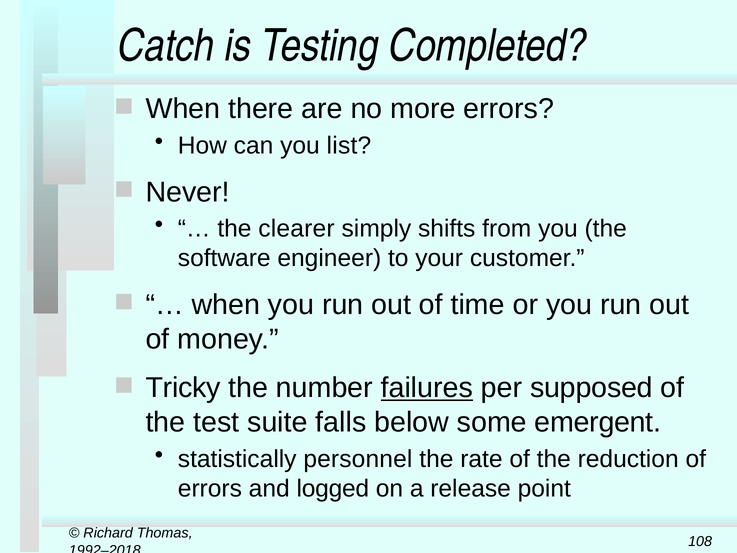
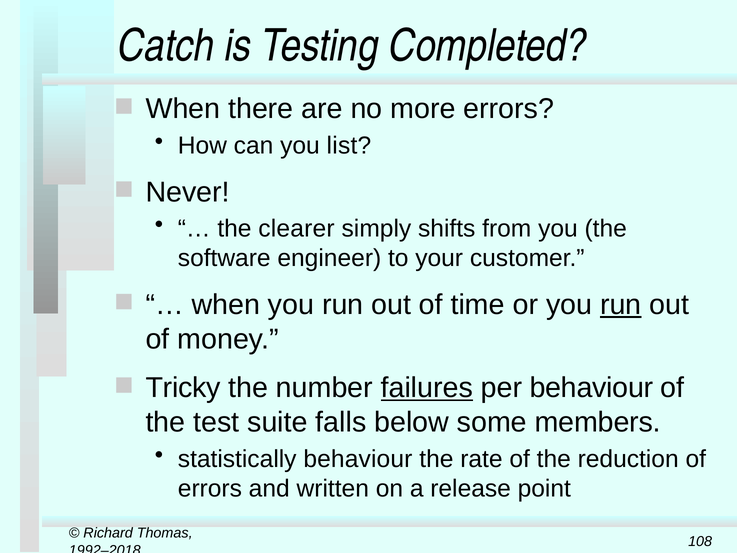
run underline: none -> present (621, 305)
per supposed: supposed -> behaviour (591, 388)
emergent: emergent -> members (598, 422)
statistically personnel: personnel -> behaviour (358, 459)
logged: logged -> written (333, 488)
